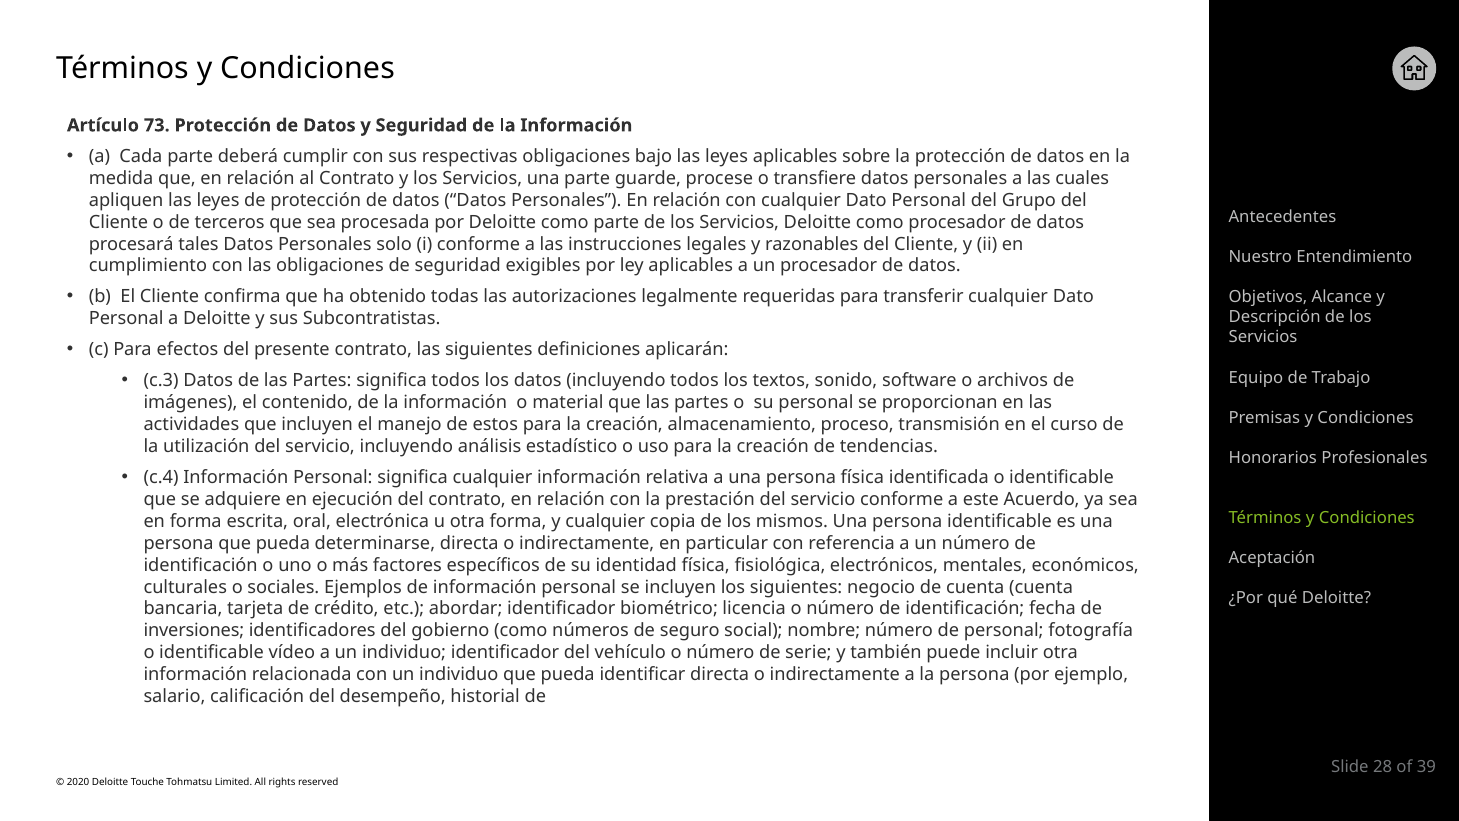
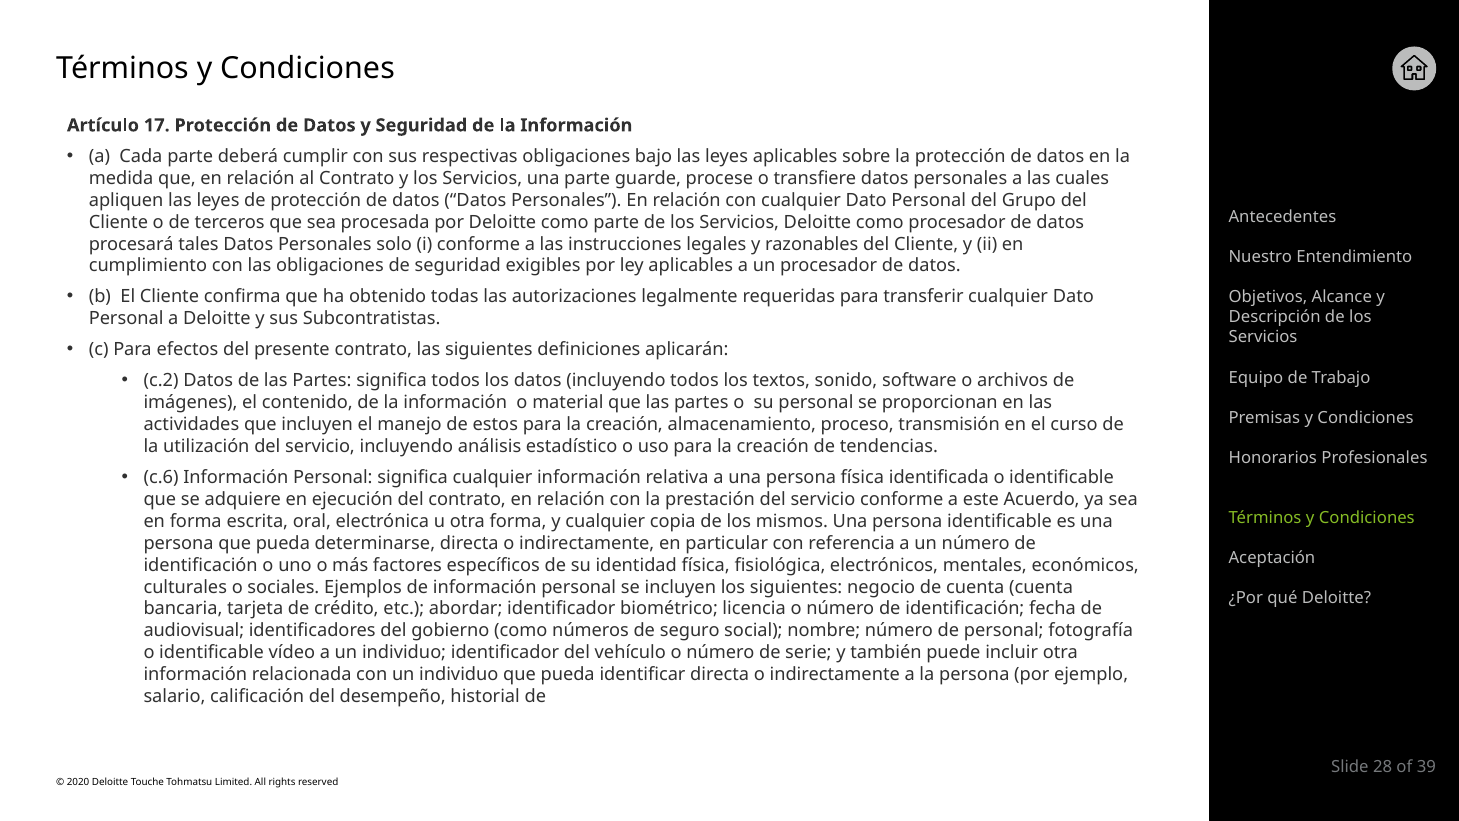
73: 73 -> 17 (157, 125)
c.3: c.3 -> c.2 (161, 381)
c.4: c.4 -> c.6 (161, 477)
inversiones: inversiones -> audiovisual (194, 631)
